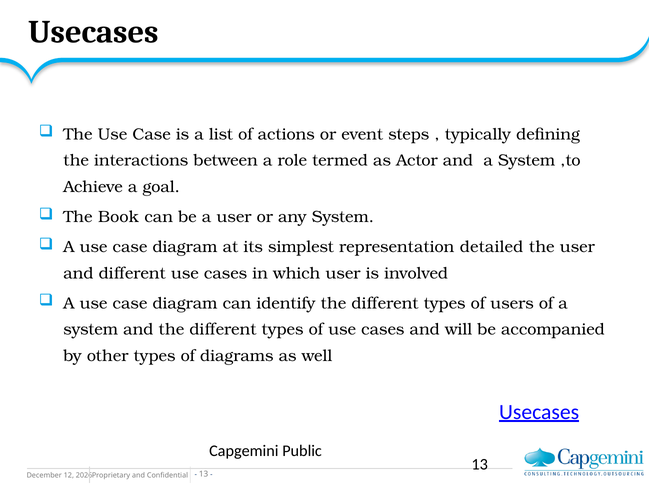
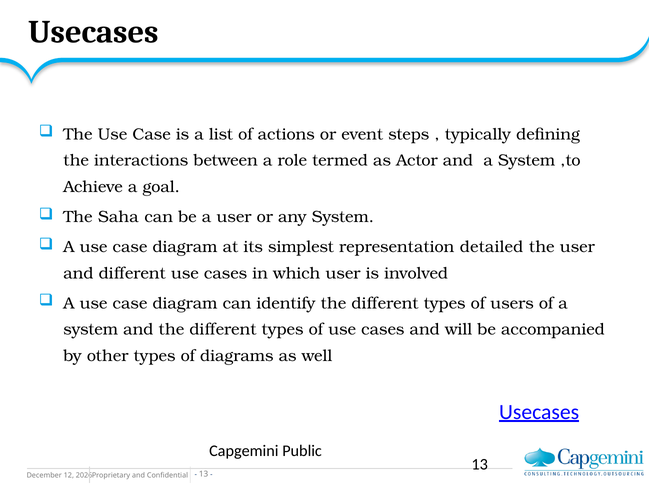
Book: Book -> Saha (118, 217)
